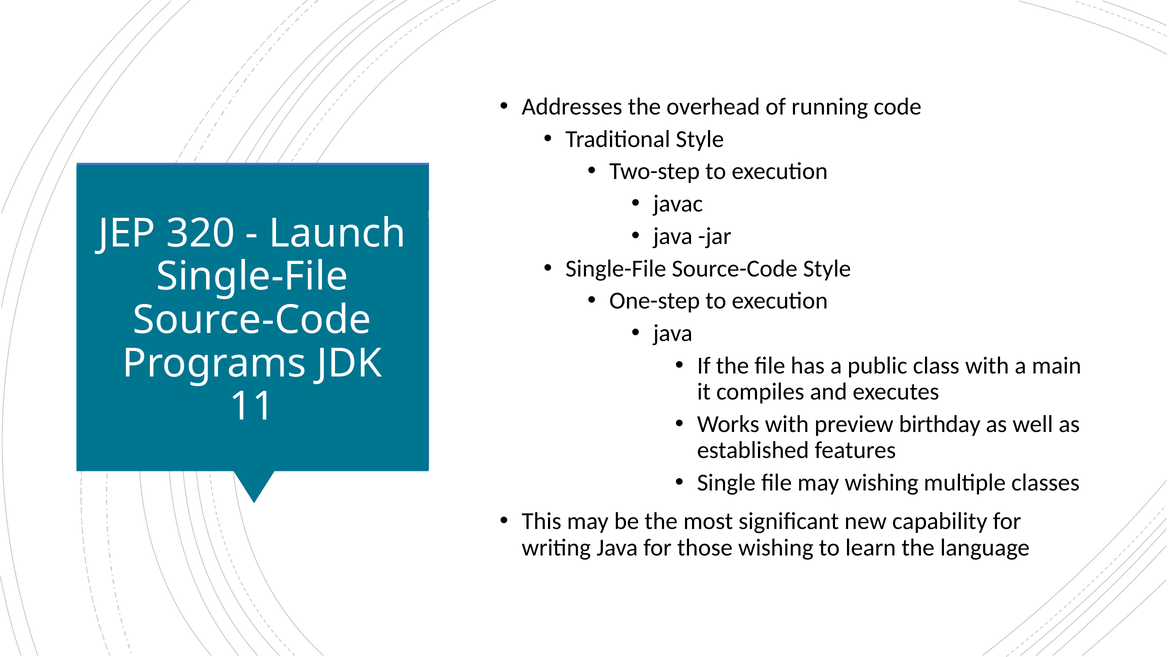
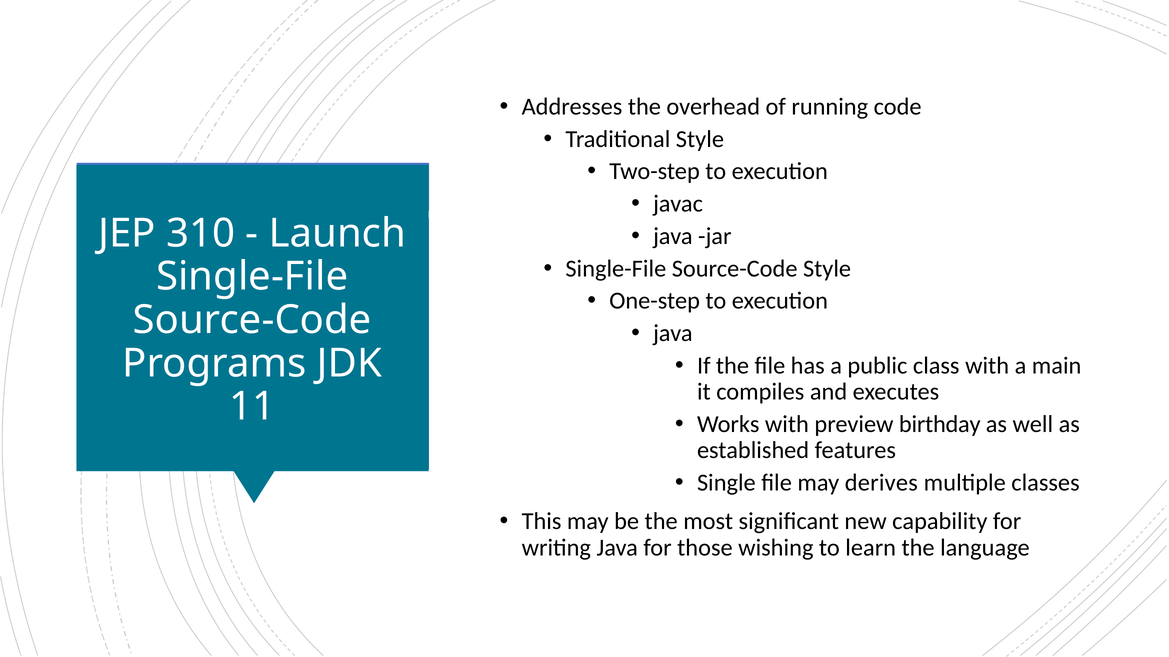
320: 320 -> 310 (201, 233)
may wishing: wishing -> derives (881, 483)
